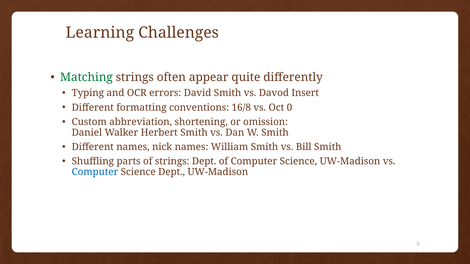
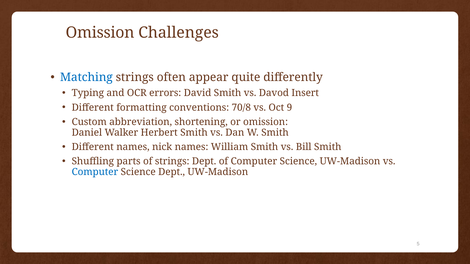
Learning: Learning -> Omission (100, 33)
Matching colour: green -> blue (86, 78)
16/8: 16/8 -> 70/8 (241, 108)
0: 0 -> 9 (289, 108)
